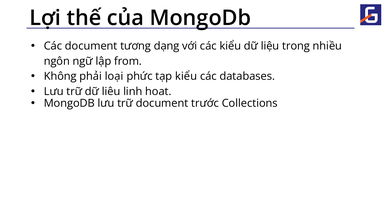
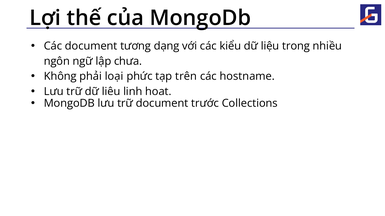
from: from -> chưa (128, 61)
tạp kiểu: kiểu -> trên (186, 77)
databases: databases -> hostname (247, 77)
